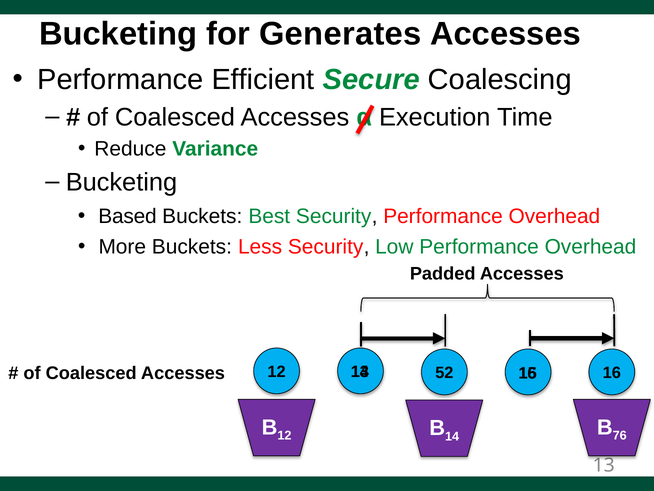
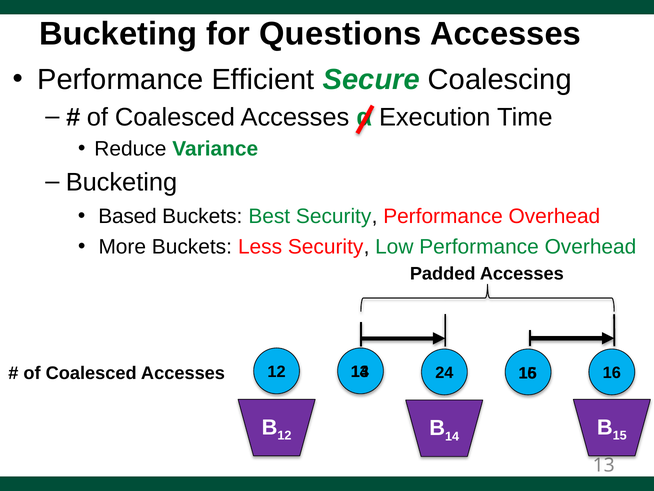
Generates: Generates -> Questions (340, 34)
52: 52 -> 24 (444, 373)
76: 76 -> 15 (620, 435)
